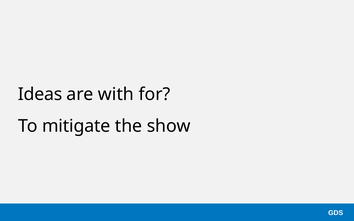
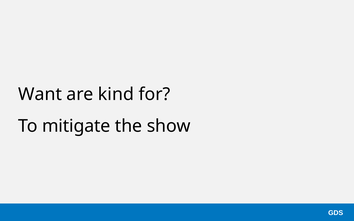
Ideas: Ideas -> Want (40, 94)
with: with -> kind (116, 94)
